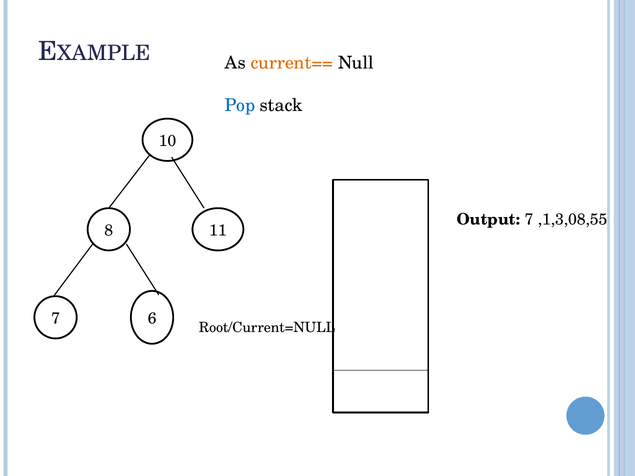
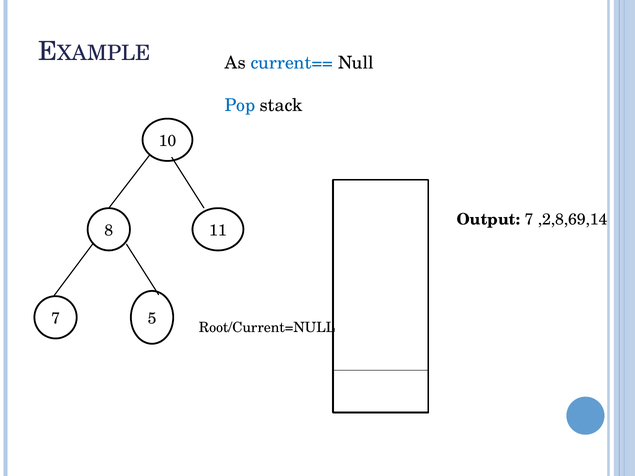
current== colour: orange -> blue (292, 63)
,1,3,08,55: ,1,3,08,55 -> ,2,8,69,14 (573, 220)
6: 6 -> 5 (152, 319)
